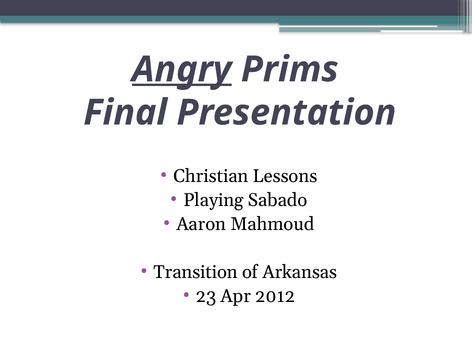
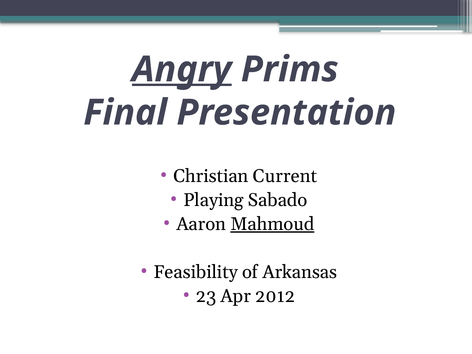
Lessons: Lessons -> Current (285, 176)
Mahmoud underline: none -> present (272, 224)
Transition: Transition -> Feasibility (196, 272)
